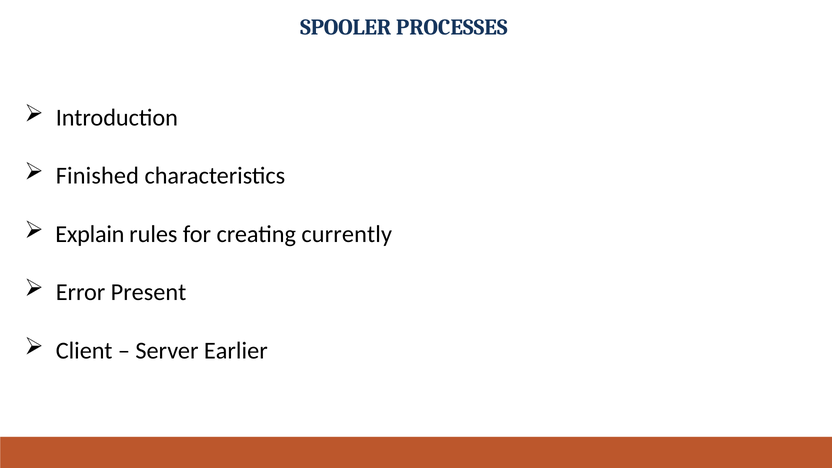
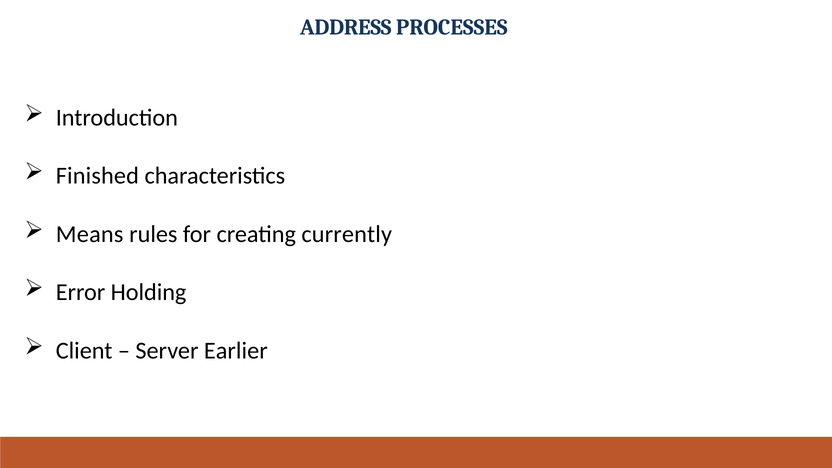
SPOOLER: SPOOLER -> ADDRESS (346, 27)
Explain: Explain -> Means (90, 234)
Present: Present -> Holding (149, 292)
